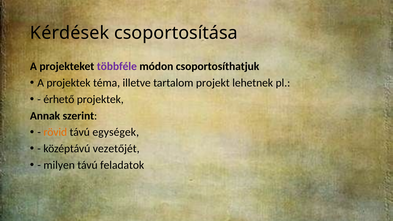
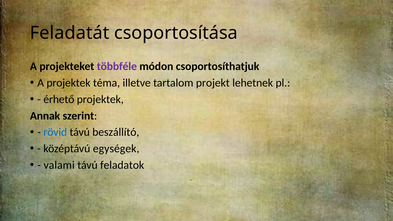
Kérdések: Kérdések -> Feladatát (70, 33)
rövid colour: orange -> blue (55, 132)
egységek: egységek -> beszállító (116, 132)
vezetőjét: vezetőjét -> egységek (116, 149)
milyen: milyen -> valami (59, 165)
